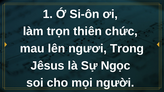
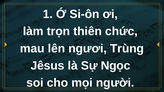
Trong: Trong -> Trùng (127, 49)
